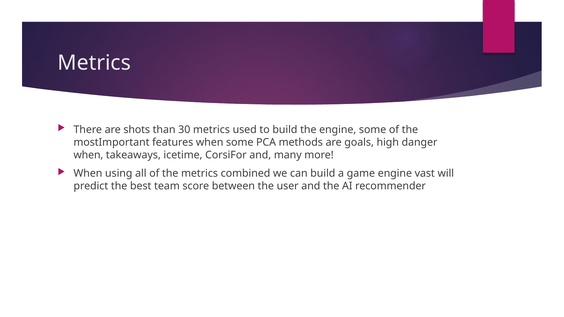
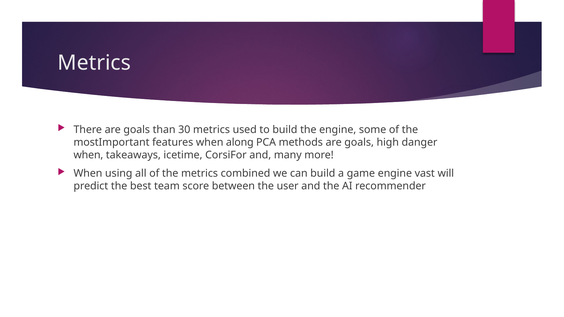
There are shots: shots -> goals (137, 130)
when some: some -> along (240, 142)
